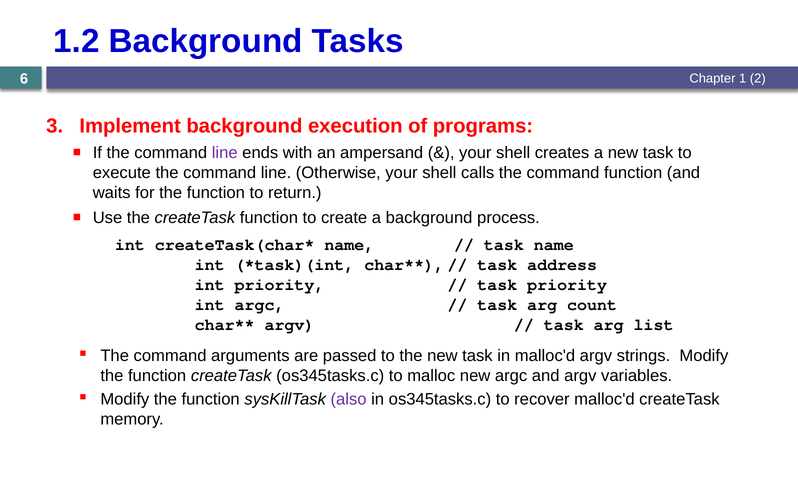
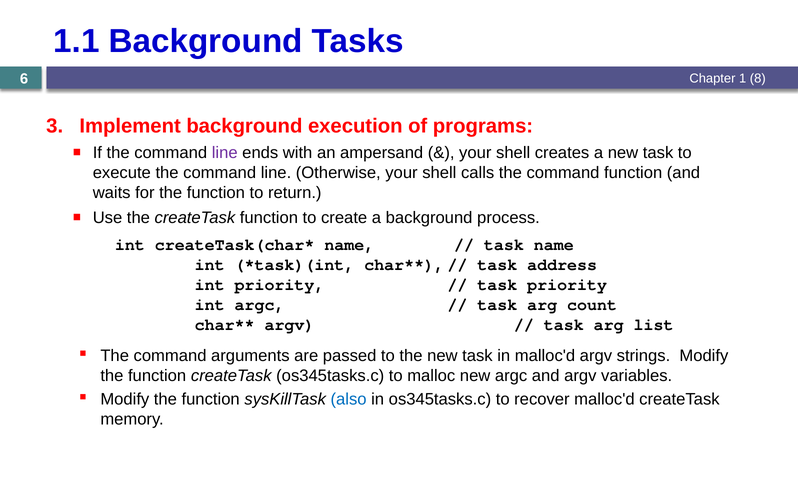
1.2: 1.2 -> 1.1 (76, 41)
2: 2 -> 8 (758, 79)
also colour: purple -> blue (349, 399)
